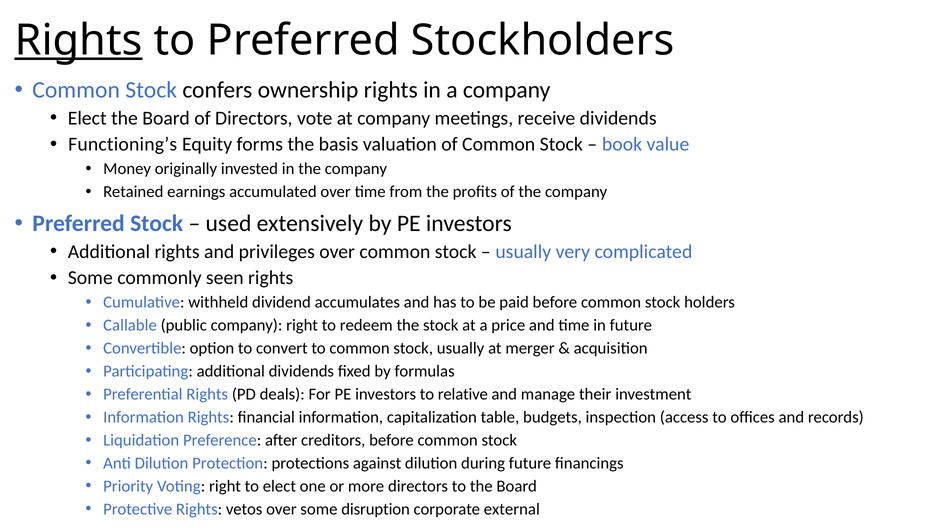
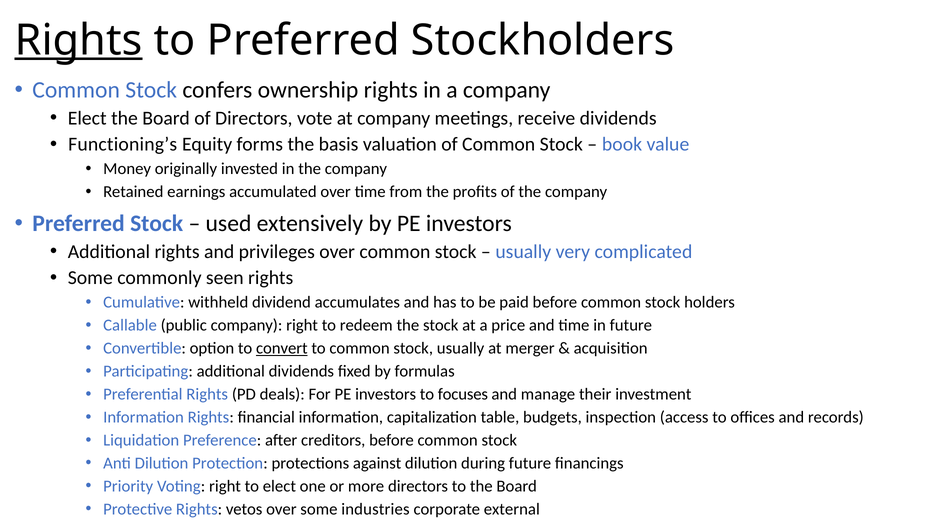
convert underline: none -> present (282, 349)
relative: relative -> focuses (463, 395)
disruption: disruption -> industries (375, 510)
